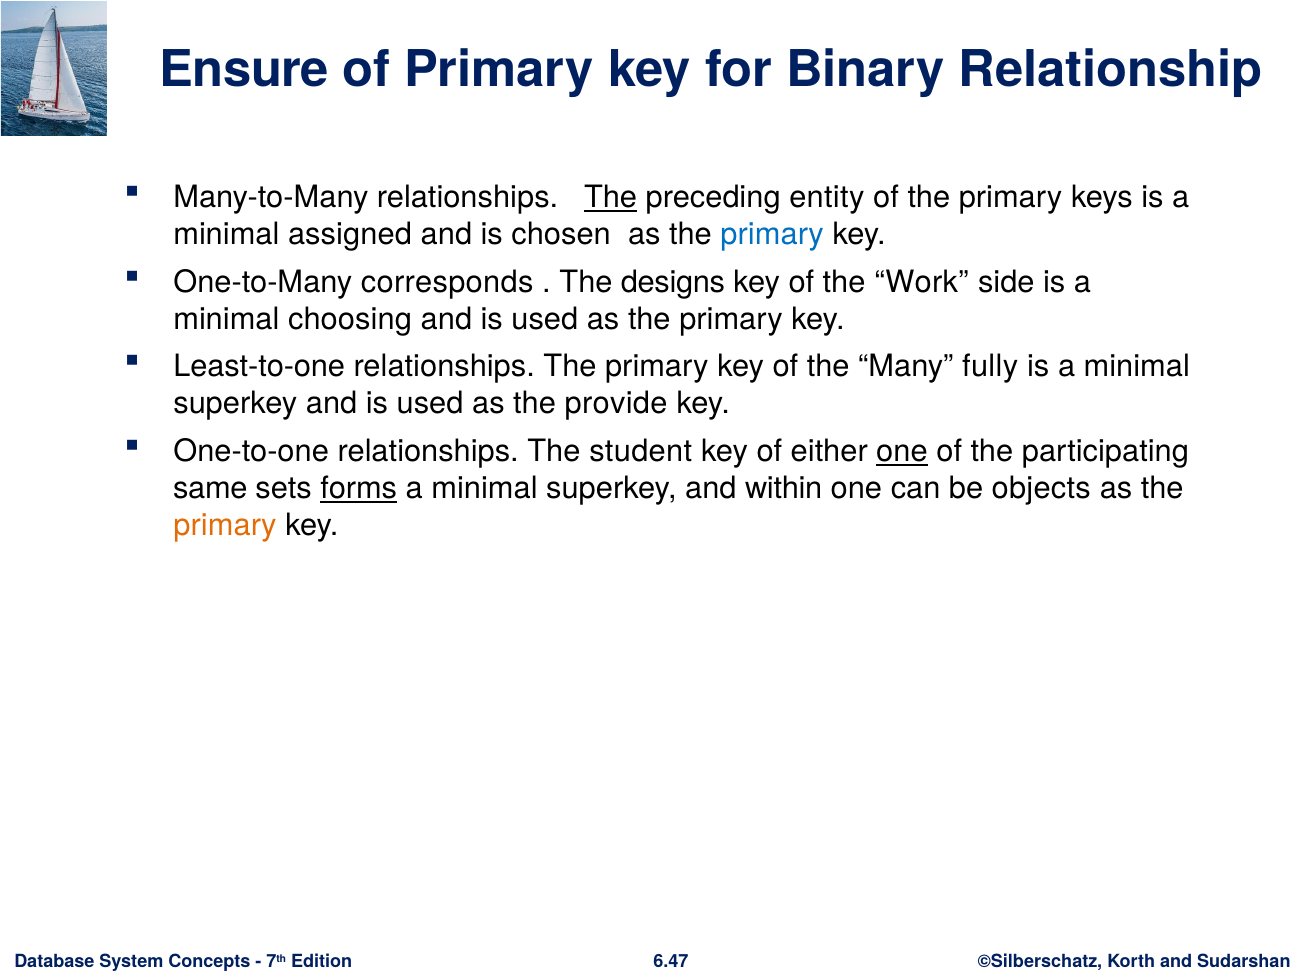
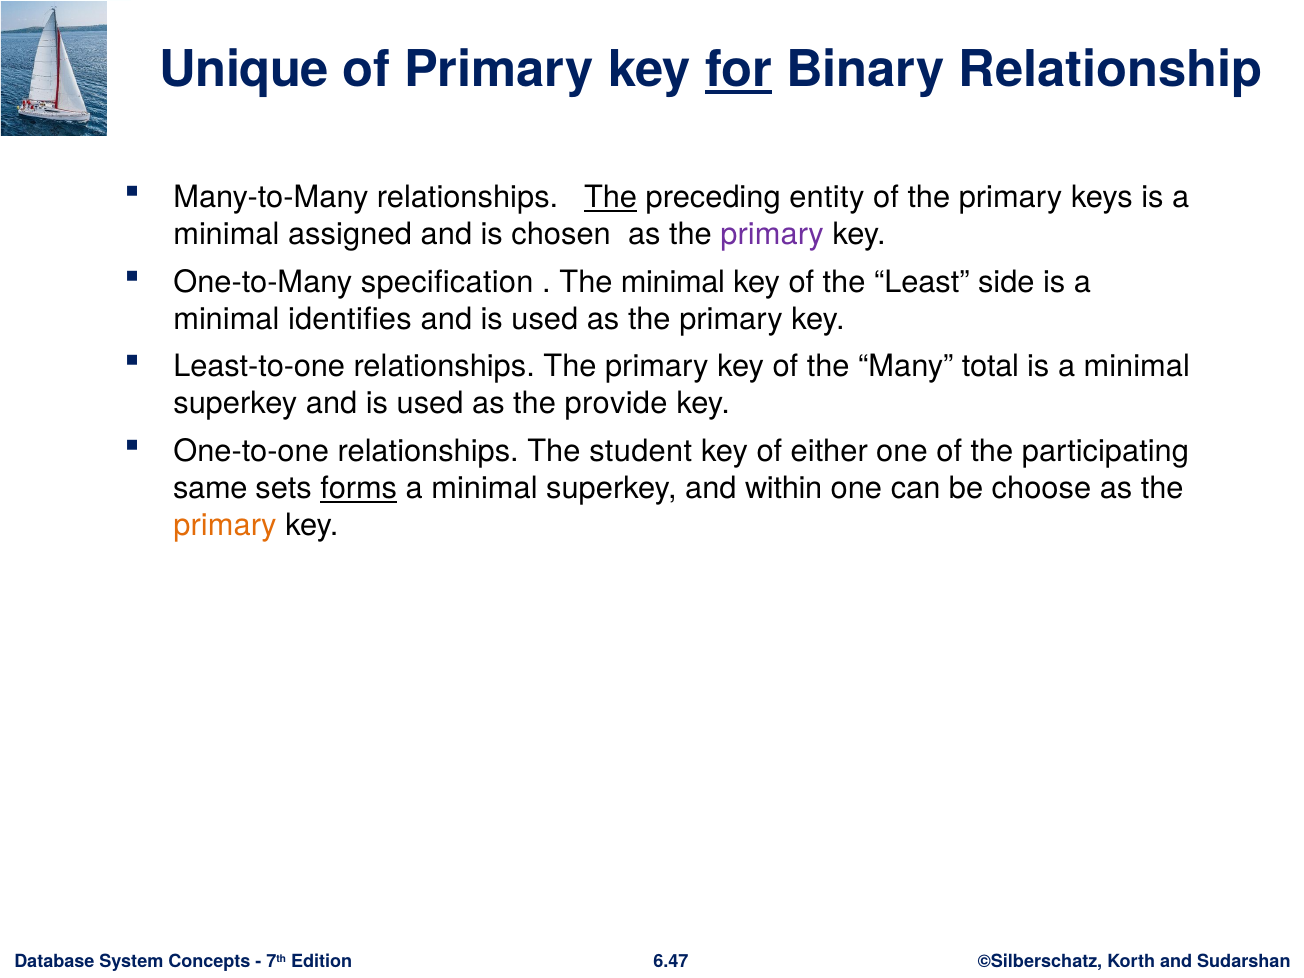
Ensure: Ensure -> Unique (244, 70)
for underline: none -> present (739, 70)
primary colour: blue -> purple (772, 234)
corresponds: corresponds -> specification (447, 282)
The designs: designs -> minimal (673, 282)
Work: Work -> Least (922, 282)
choosing: choosing -> identifies (350, 319)
fully: fully -> total (990, 367)
one underline: present -> none (902, 452)
objects: objects -> choose (1041, 488)
